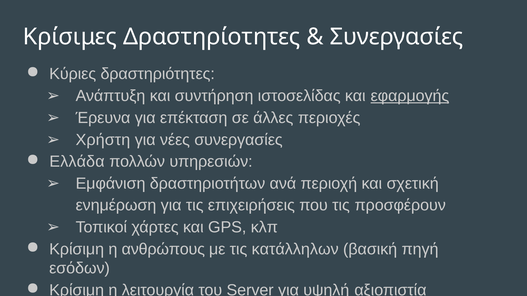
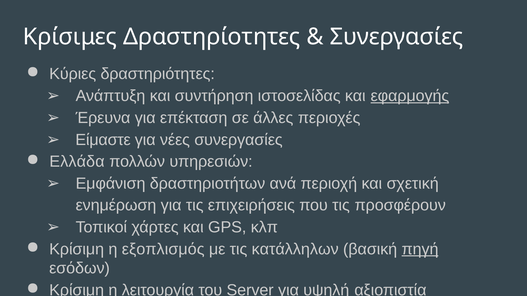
Χρήστη: Χρήστη -> Είμαστε (103, 140)
ανθρώπους: ανθρώπους -> εξοπλισμός (163, 249)
πηγή underline: none -> present (420, 249)
